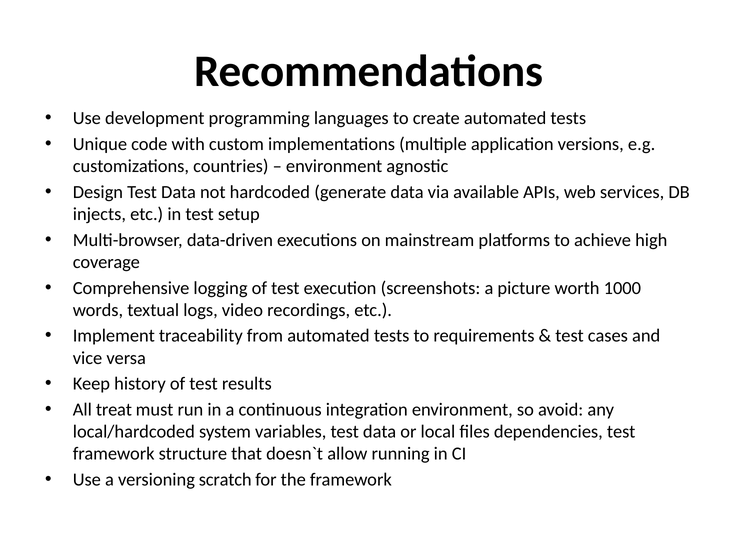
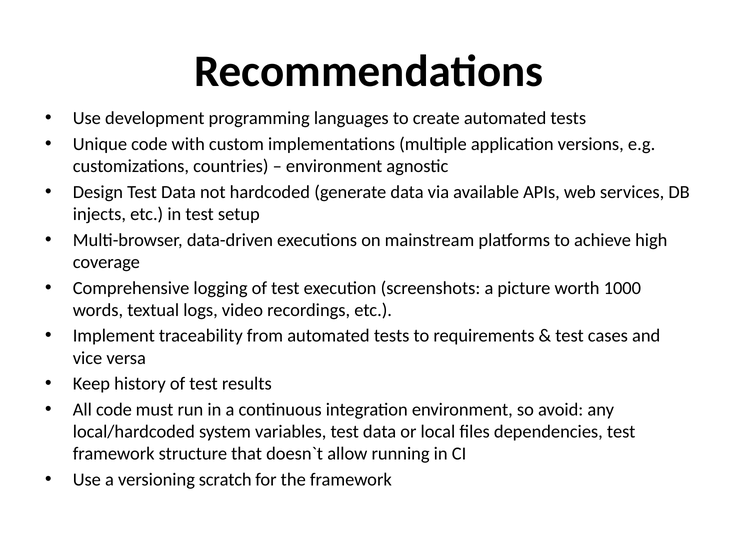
All treat: treat -> code (114, 410)
